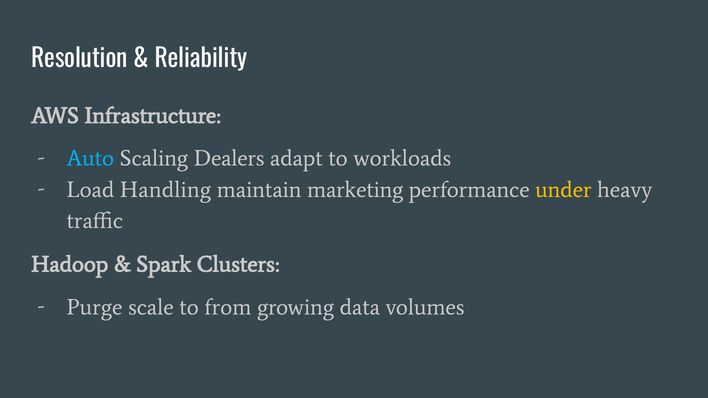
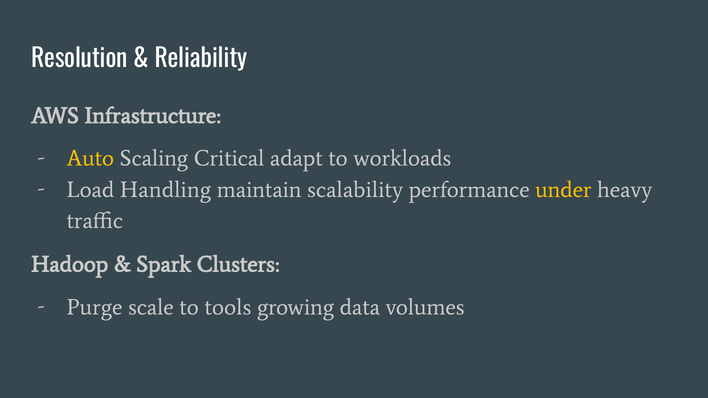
Auto colour: light blue -> yellow (90, 159)
Dealers: Dealers -> Critical (229, 159)
marketing: marketing -> scalability (355, 190)
from: from -> tools (228, 307)
